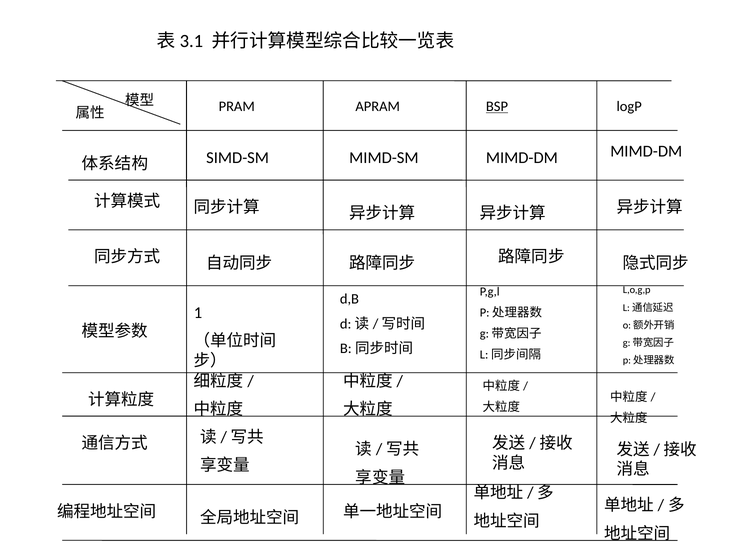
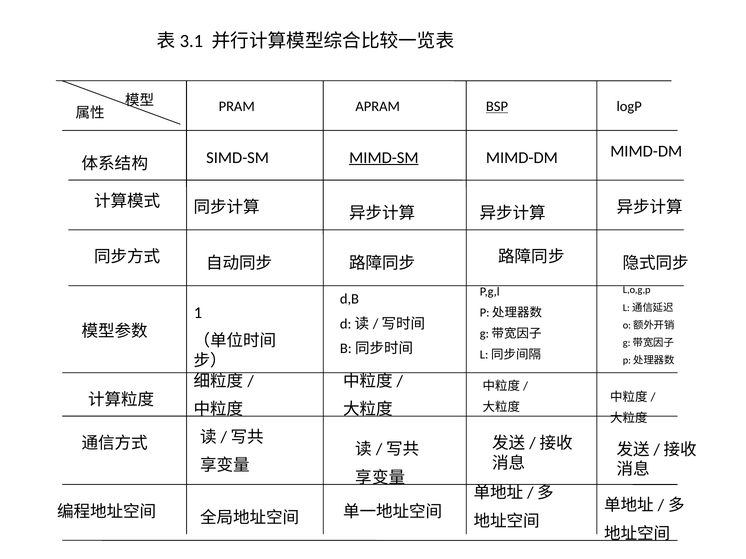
MIMD-SM underline: none -> present (384, 158)
